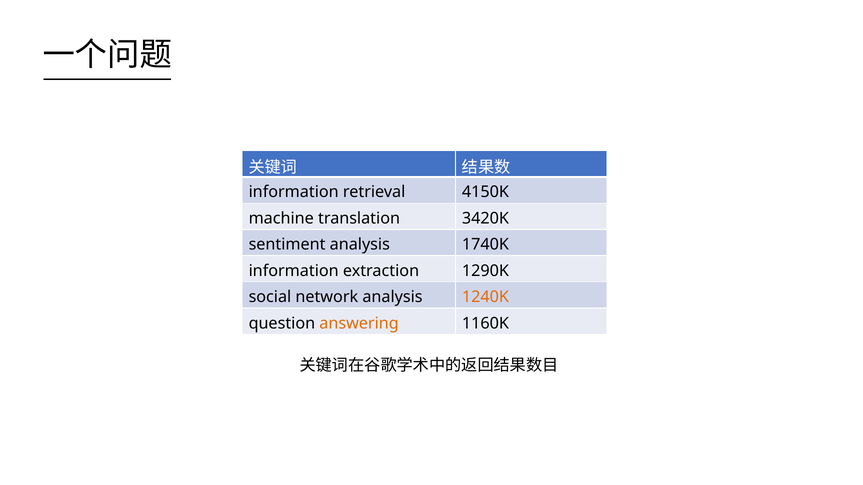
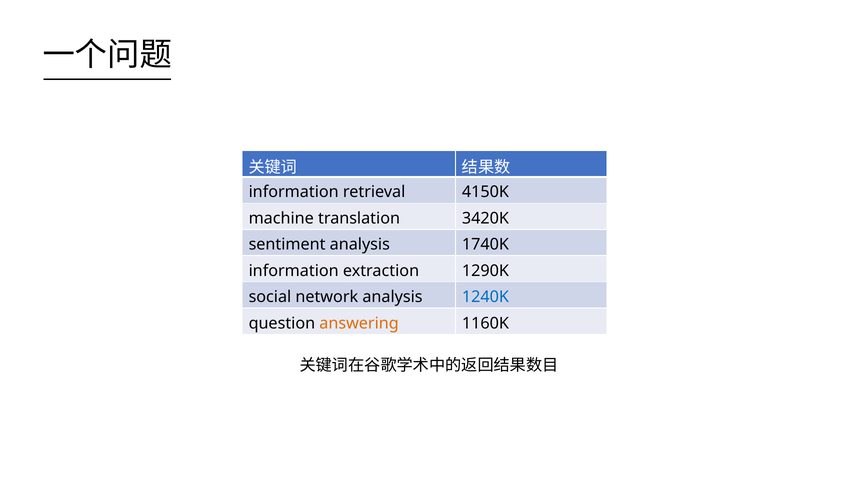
1240K colour: orange -> blue (485, 297)
